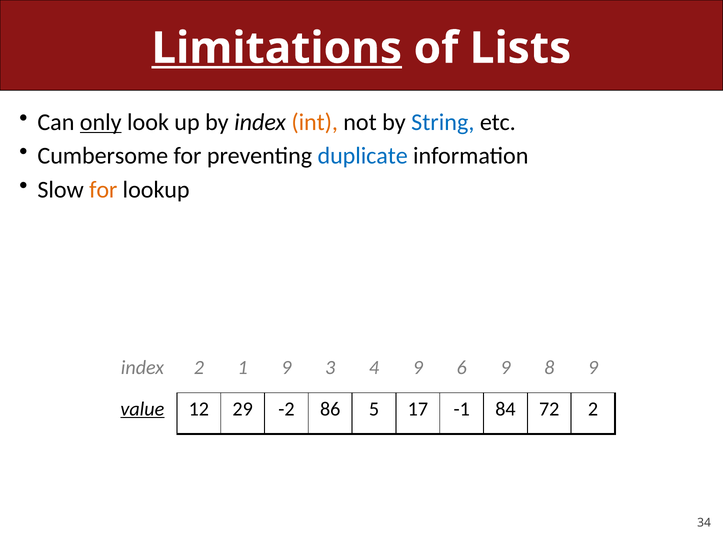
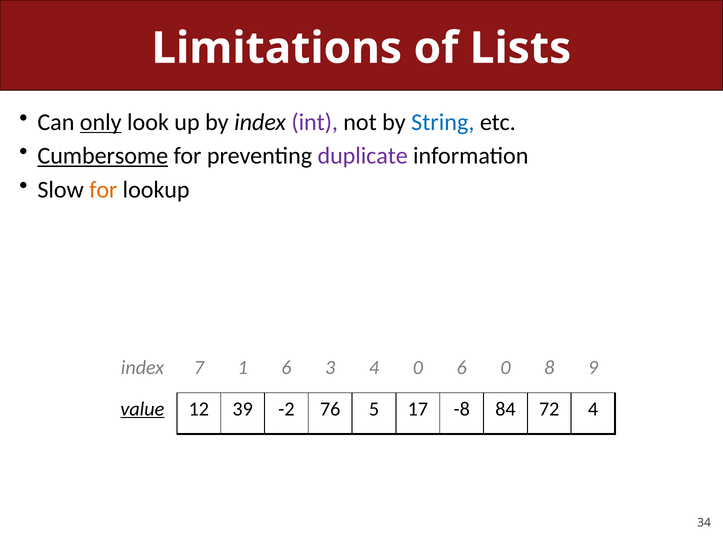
Limitations underline: present -> none (277, 48)
int colour: orange -> purple (315, 122)
Cumbersome underline: none -> present (103, 156)
duplicate colour: blue -> purple (363, 156)
index 2: 2 -> 7 (199, 368)
1 9: 9 -> 6 (286, 368)
4 9: 9 -> 0 (418, 368)
6 9: 9 -> 0 (505, 368)
29: 29 -> 39 (243, 409)
86: 86 -> 76 (330, 409)
-1: -1 -> -8 (462, 409)
72 2: 2 -> 4 (593, 409)
